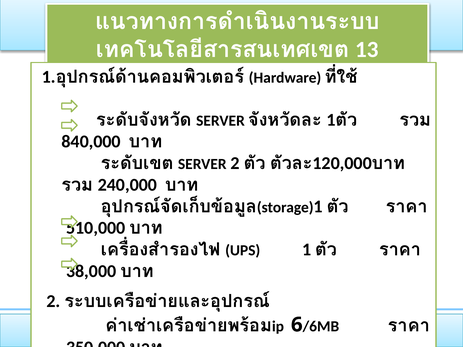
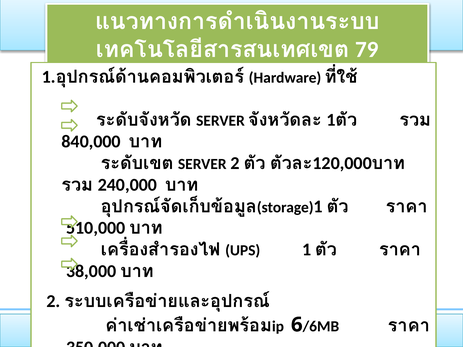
13: 13 -> 79 (367, 49)
